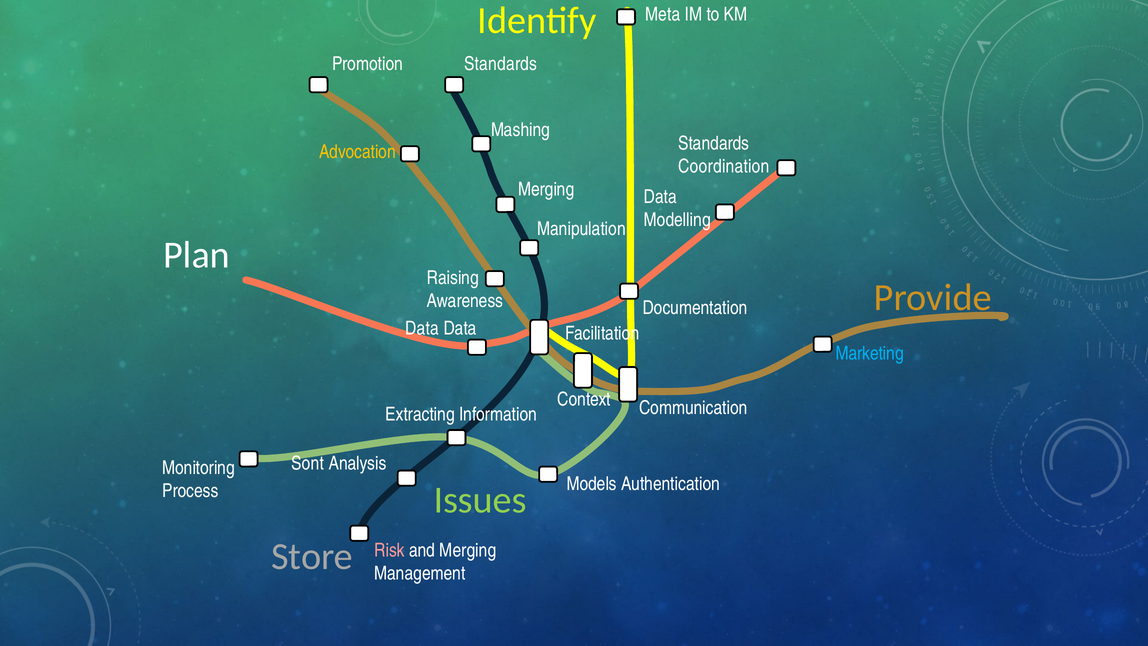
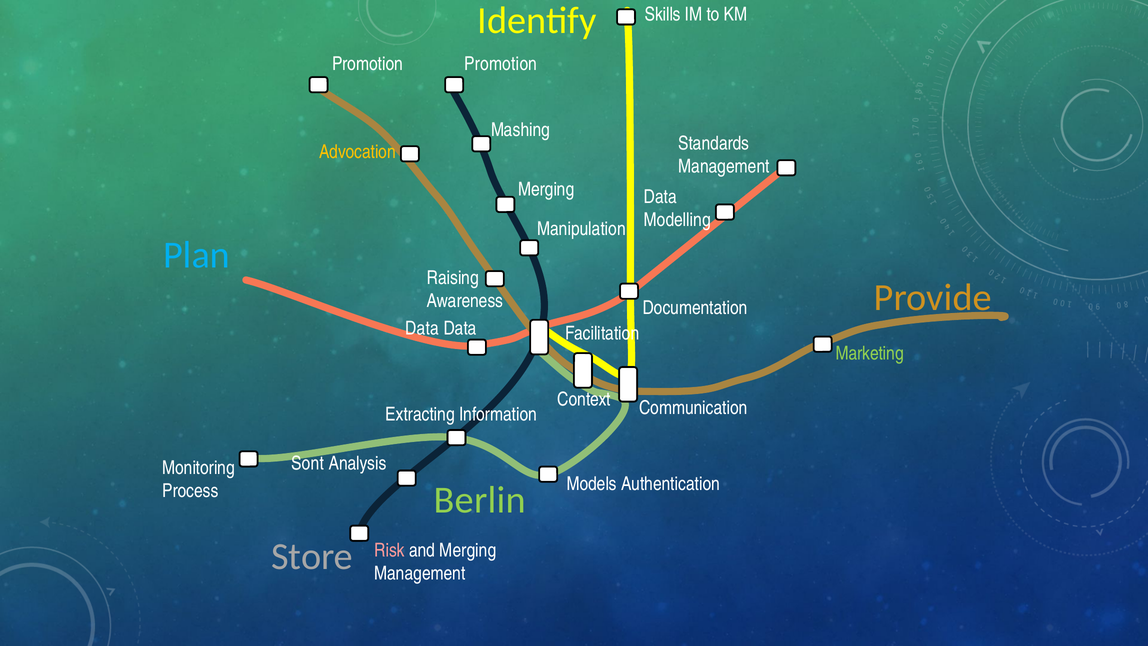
Meta: Meta -> Skills (663, 14)
Standards: Standards -> Promotion (501, 64)
Coordination: Coordination -> Management (724, 166)
Plan colour: white -> light blue (197, 255)
Marketing colour: light blue -> light green (870, 353)
Issues: Issues -> Berlin (480, 500)
